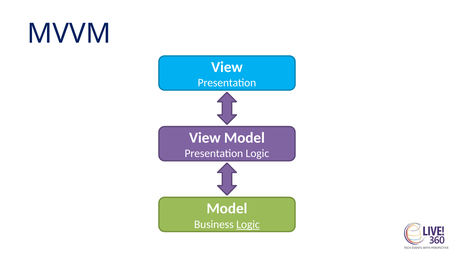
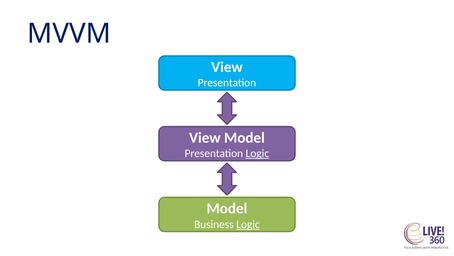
Logic underline: none -> present (257, 153)
